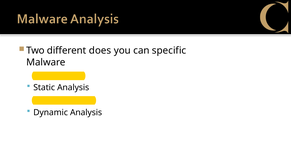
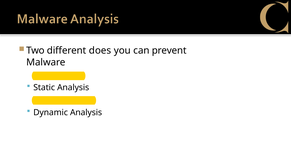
specific: specific -> prevent (169, 50)
